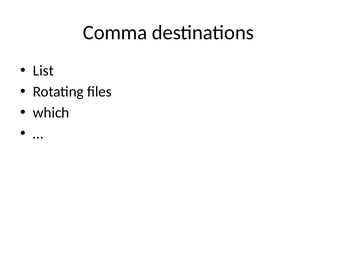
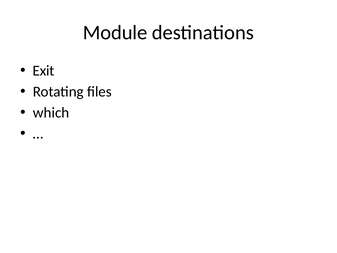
Comma: Comma -> Module (115, 33)
List: List -> Exit (44, 71)
